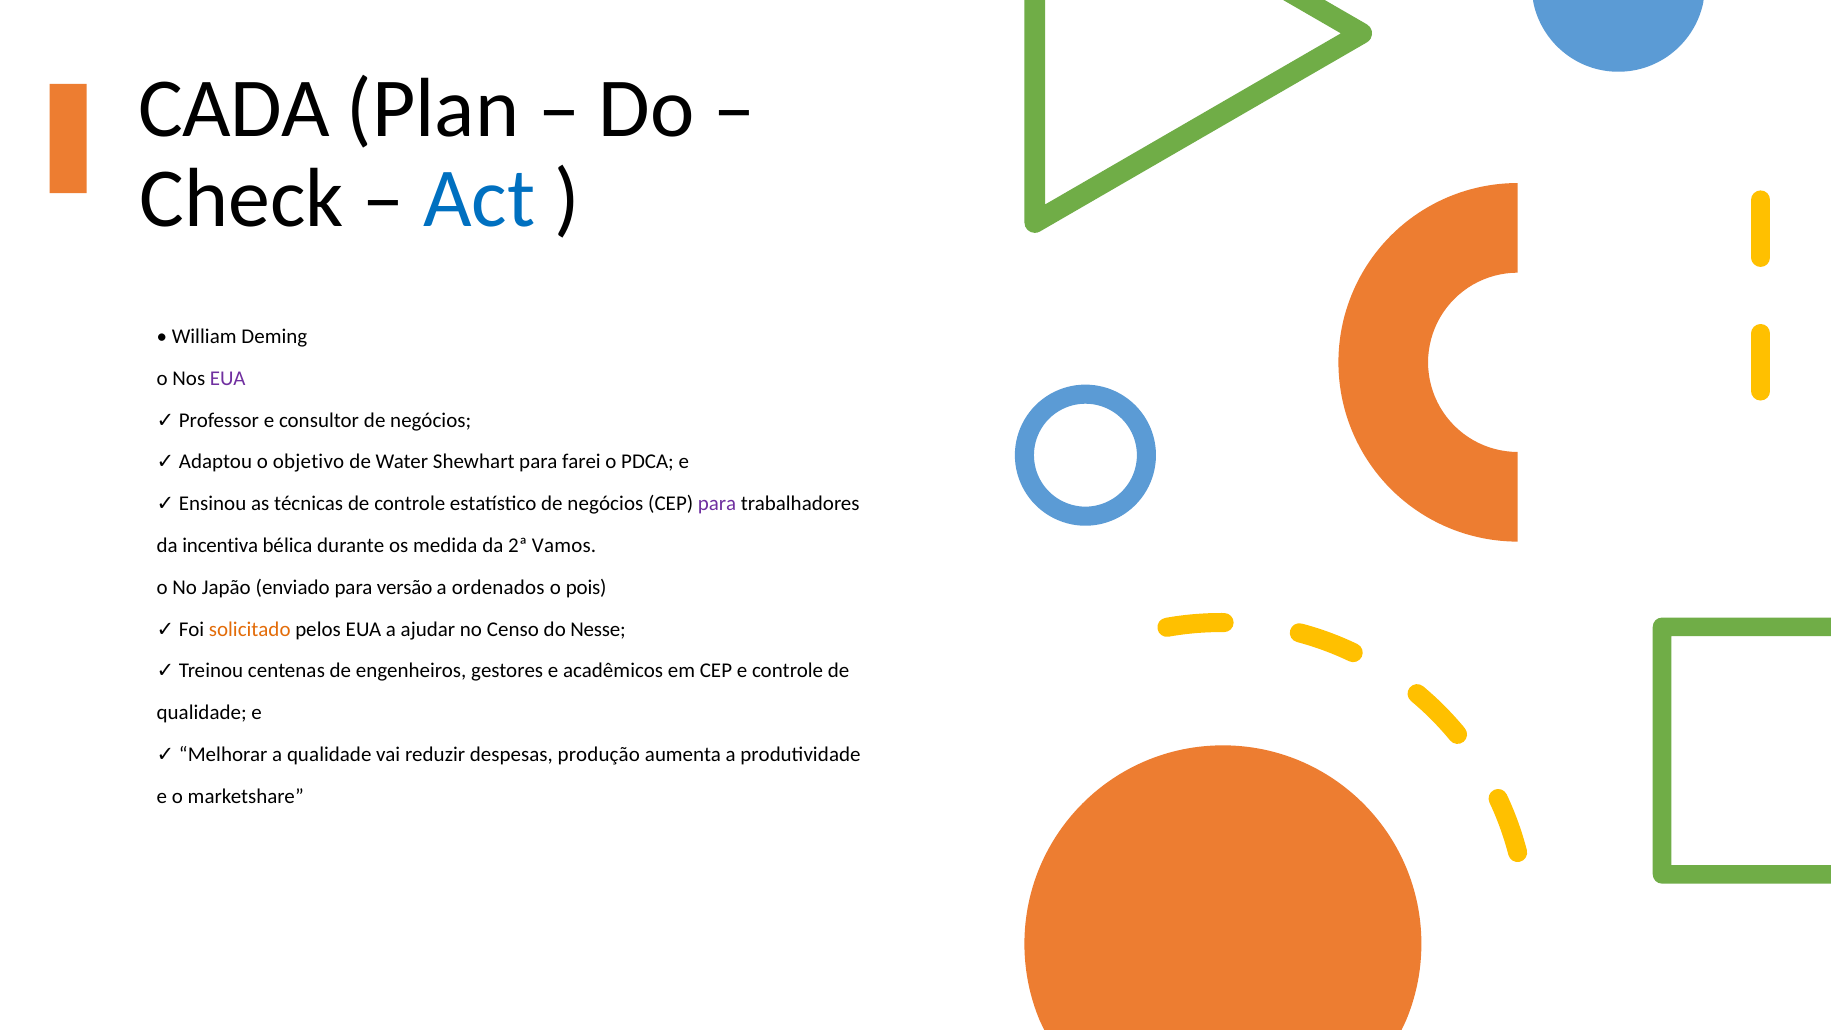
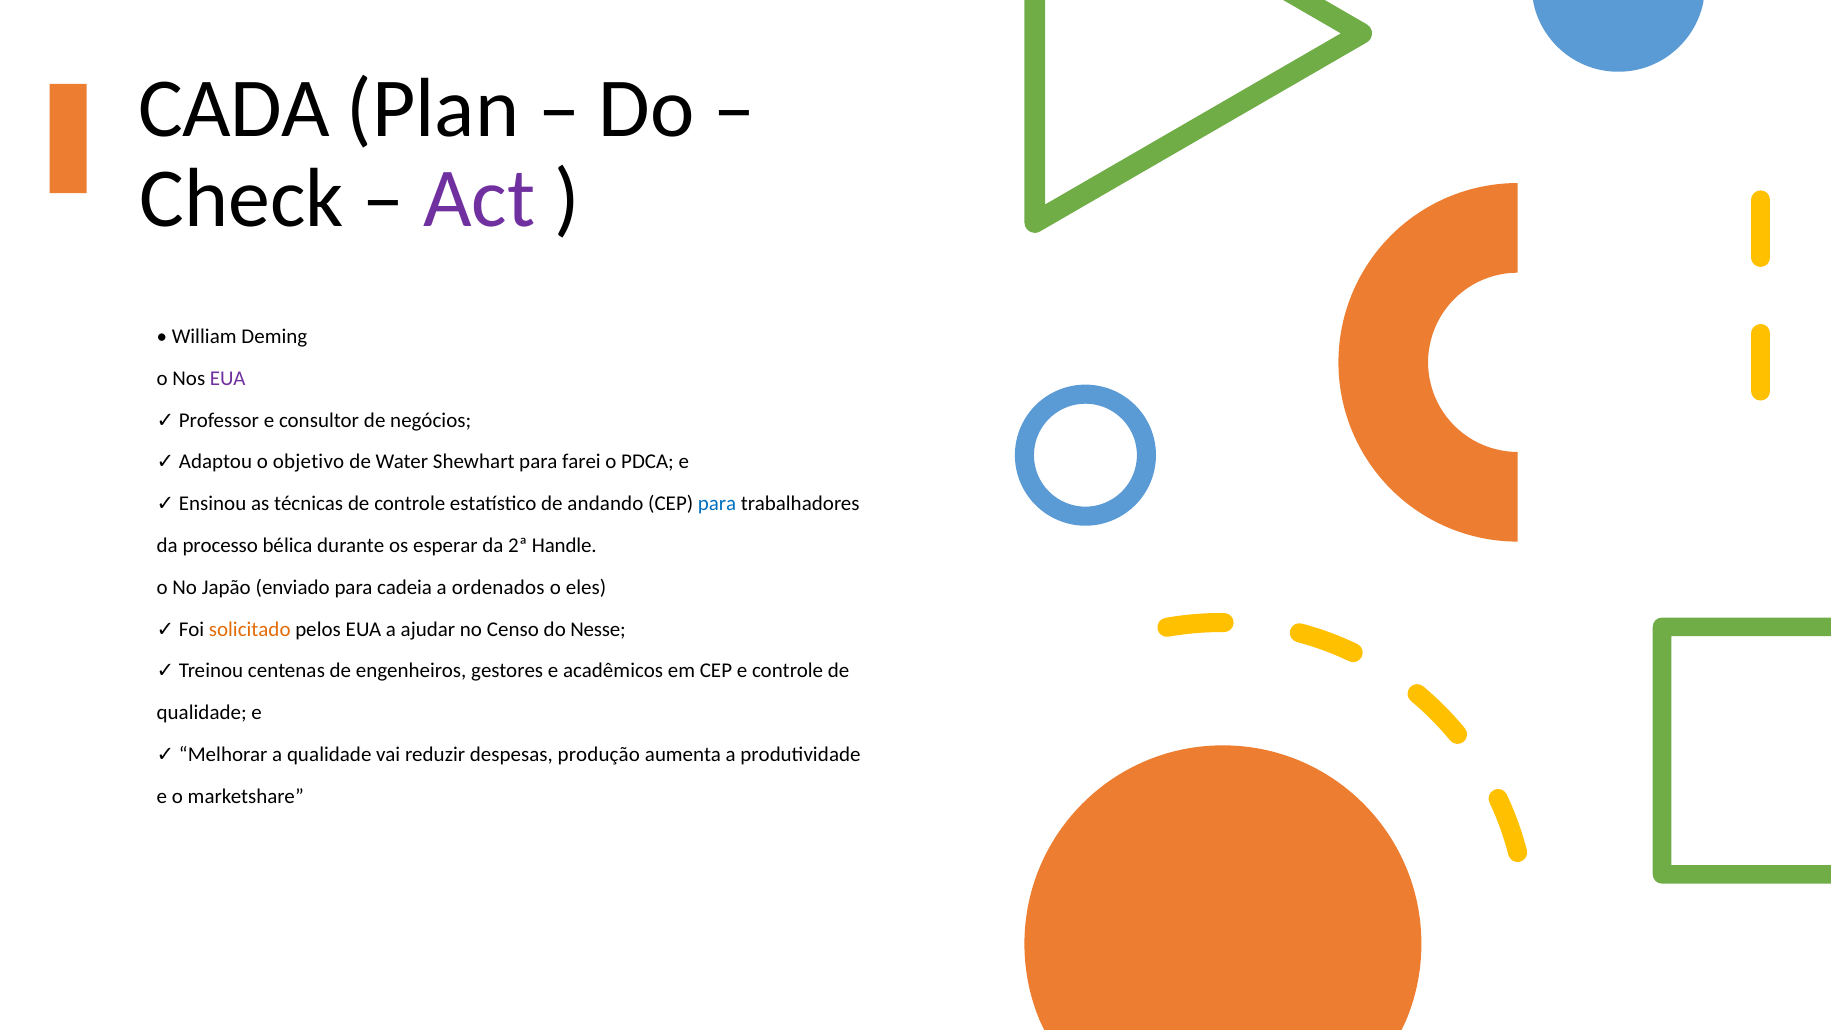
Act colour: blue -> purple (479, 199)
estatístico de negócios: negócios -> andando (605, 504)
para colour: purple -> blue (717, 504)
incentiva: incentiva -> processo (220, 546)
medida: medida -> esperar (445, 546)
Vamos: Vamos -> Handle (564, 546)
versão: versão -> cadeia (405, 587)
pois: pois -> eles (586, 587)
